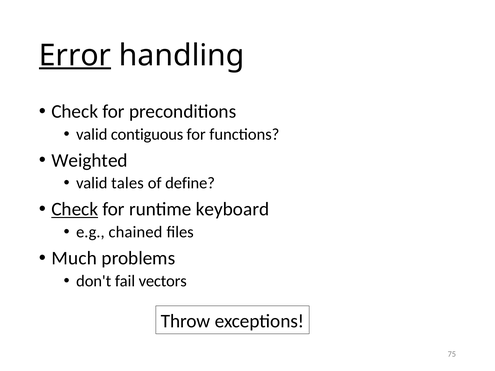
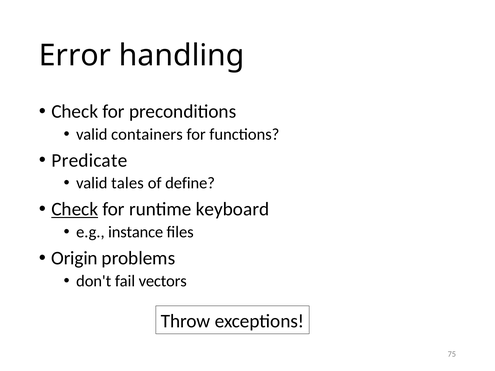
Error underline: present -> none (75, 55)
contiguous: contiguous -> containers (147, 134)
Weighted: Weighted -> Predicate (89, 161)
chained: chained -> instance (136, 232)
Much: Much -> Origin (74, 258)
